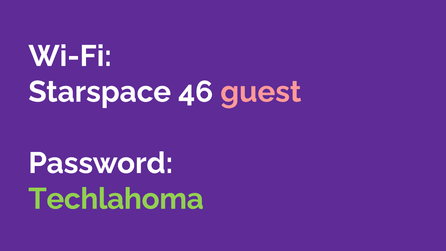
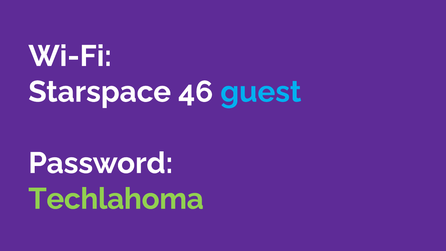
guest colour: pink -> light blue (261, 92)
